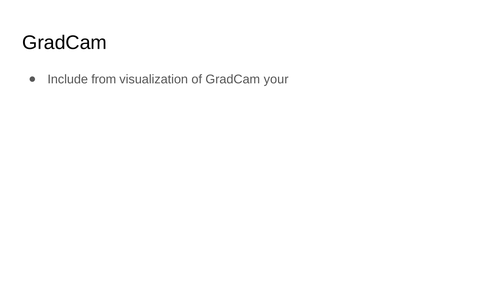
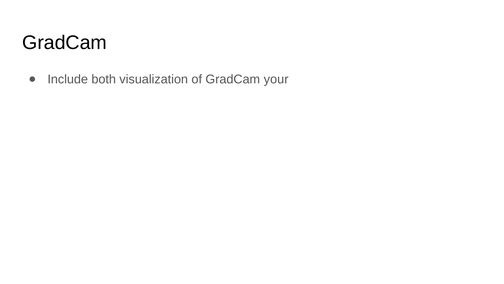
from: from -> both (104, 79)
